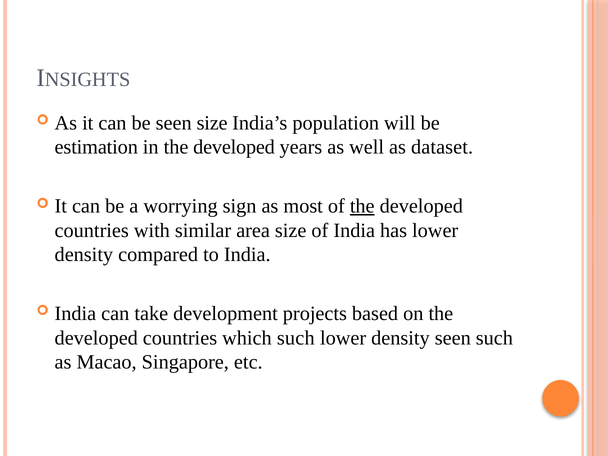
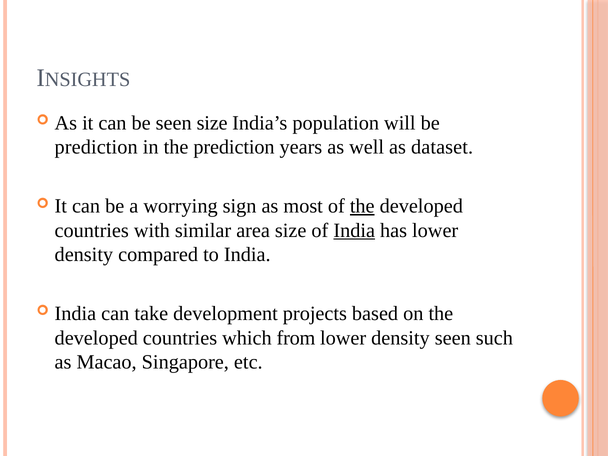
estimation: estimation -> prediction (96, 147)
in the developed: developed -> prediction (234, 147)
India underline: none -> present (354, 230)
which such: such -> from (296, 338)
